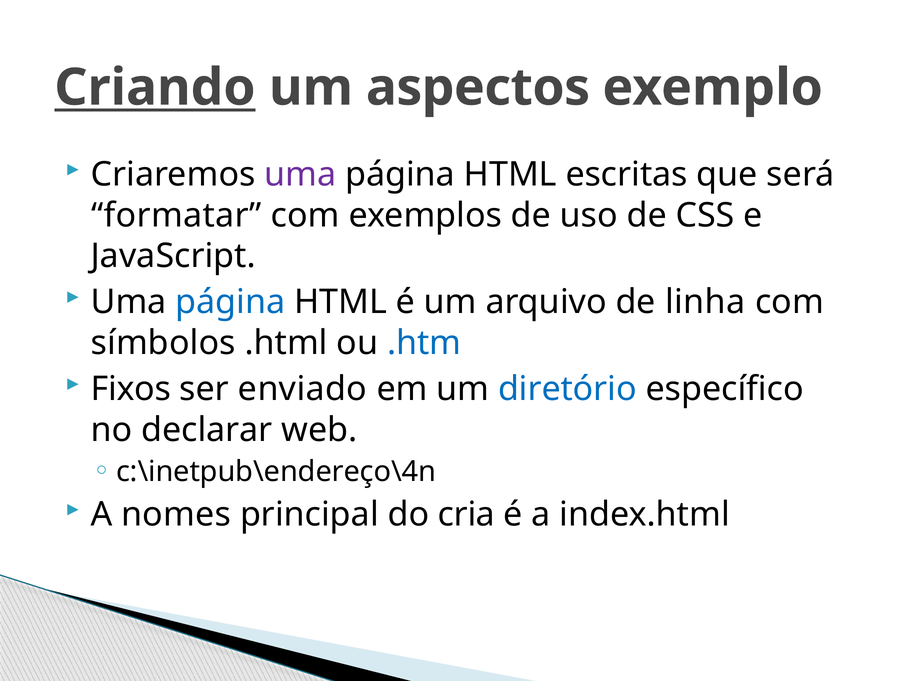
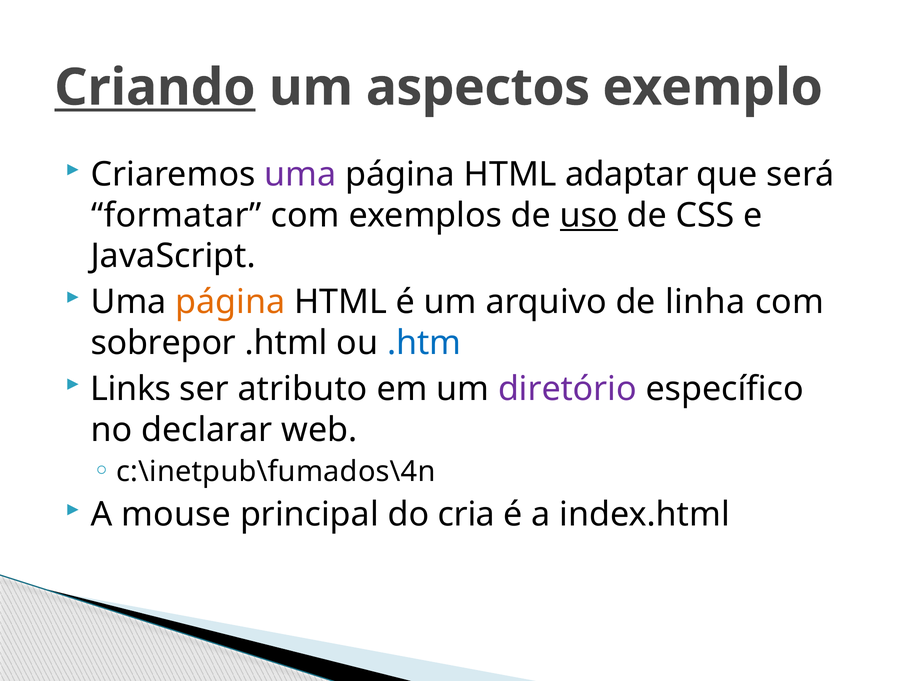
escritas: escritas -> adaptar (627, 174)
uso underline: none -> present (589, 215)
página colour: blue -> orange (230, 302)
símbolos: símbolos -> sobrepor (163, 343)
Fixos: Fixos -> Links (131, 389)
enviado: enviado -> atributo (303, 389)
diretório colour: blue -> purple (567, 389)
c:\inetpub\endereço\4n: c:\inetpub\endereço\4n -> c:\inetpub\fumados\4n (276, 471)
nomes: nomes -> mouse (176, 515)
